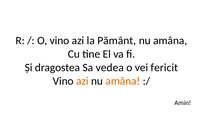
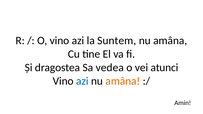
Pământ: Pământ -> Suntem (117, 41)
fericit: fericit -> atunci (164, 68)
azi colour: orange -> blue (82, 81)
